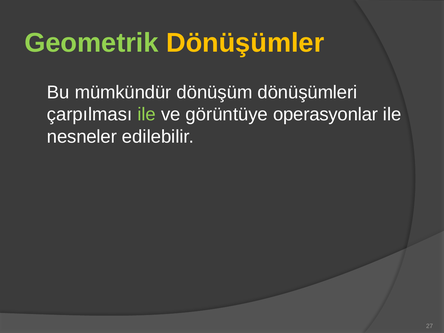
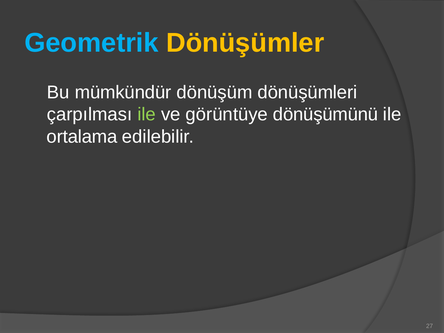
Geometrik colour: light green -> light blue (91, 43)
operasyonlar: operasyonlar -> dönüşümünü (326, 114)
nesneler: nesneler -> ortalama (82, 137)
